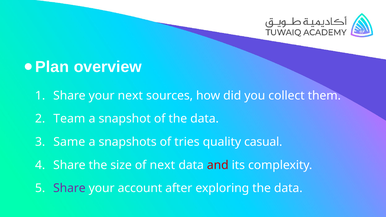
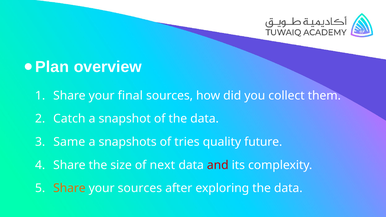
your next: next -> final (130, 96)
Team: Team -> Catch (69, 119)
casual: casual -> future (263, 142)
Share colour: purple -> orange (69, 188)
your account: account -> sources (140, 188)
